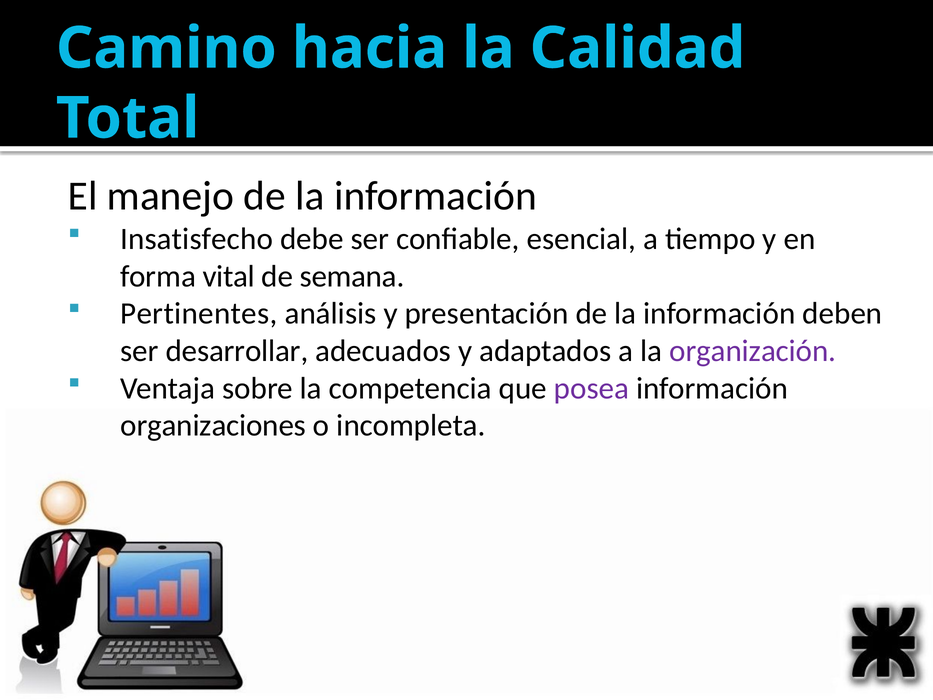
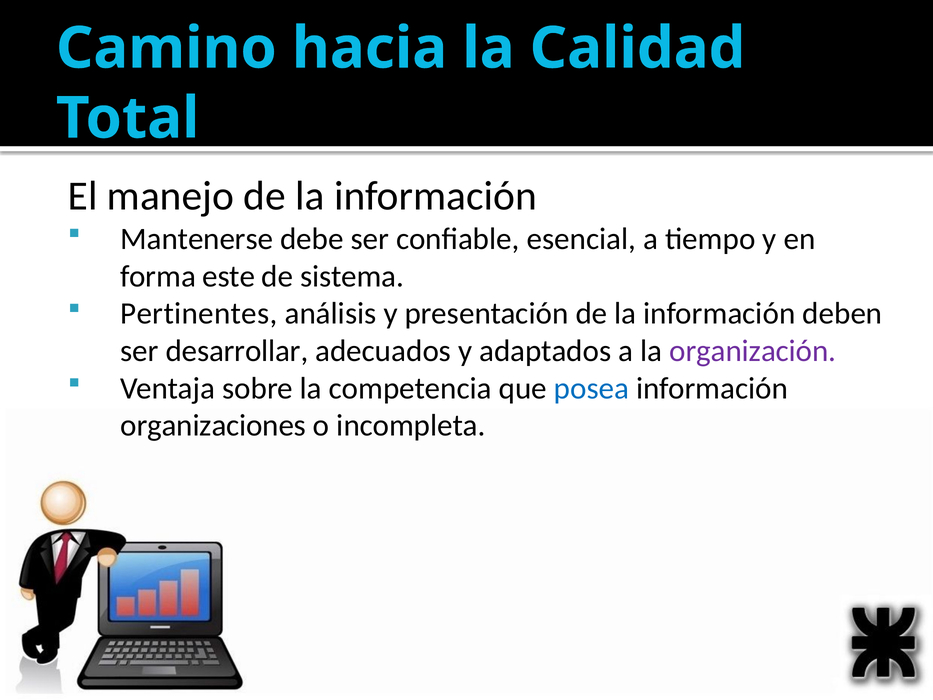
Insatisfecho: Insatisfecho -> Mantenerse (197, 239)
vital: vital -> este (229, 276)
semana: semana -> sistema (352, 276)
posea colour: purple -> blue (591, 388)
